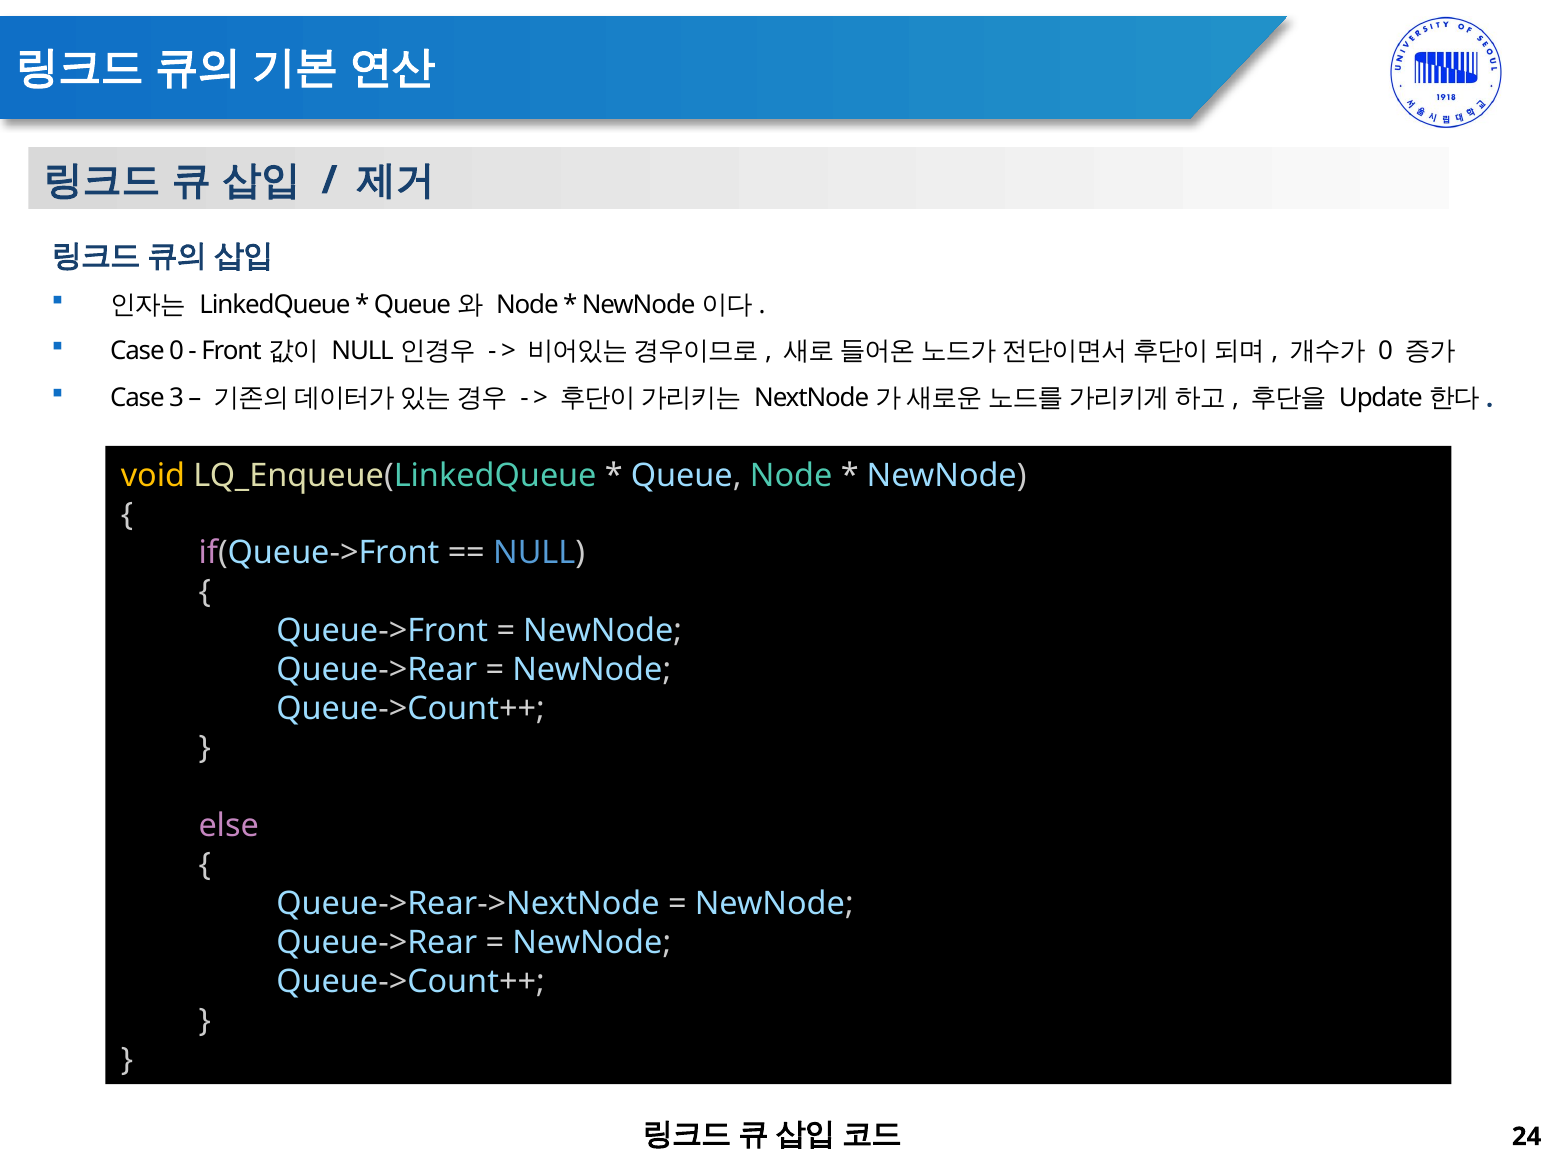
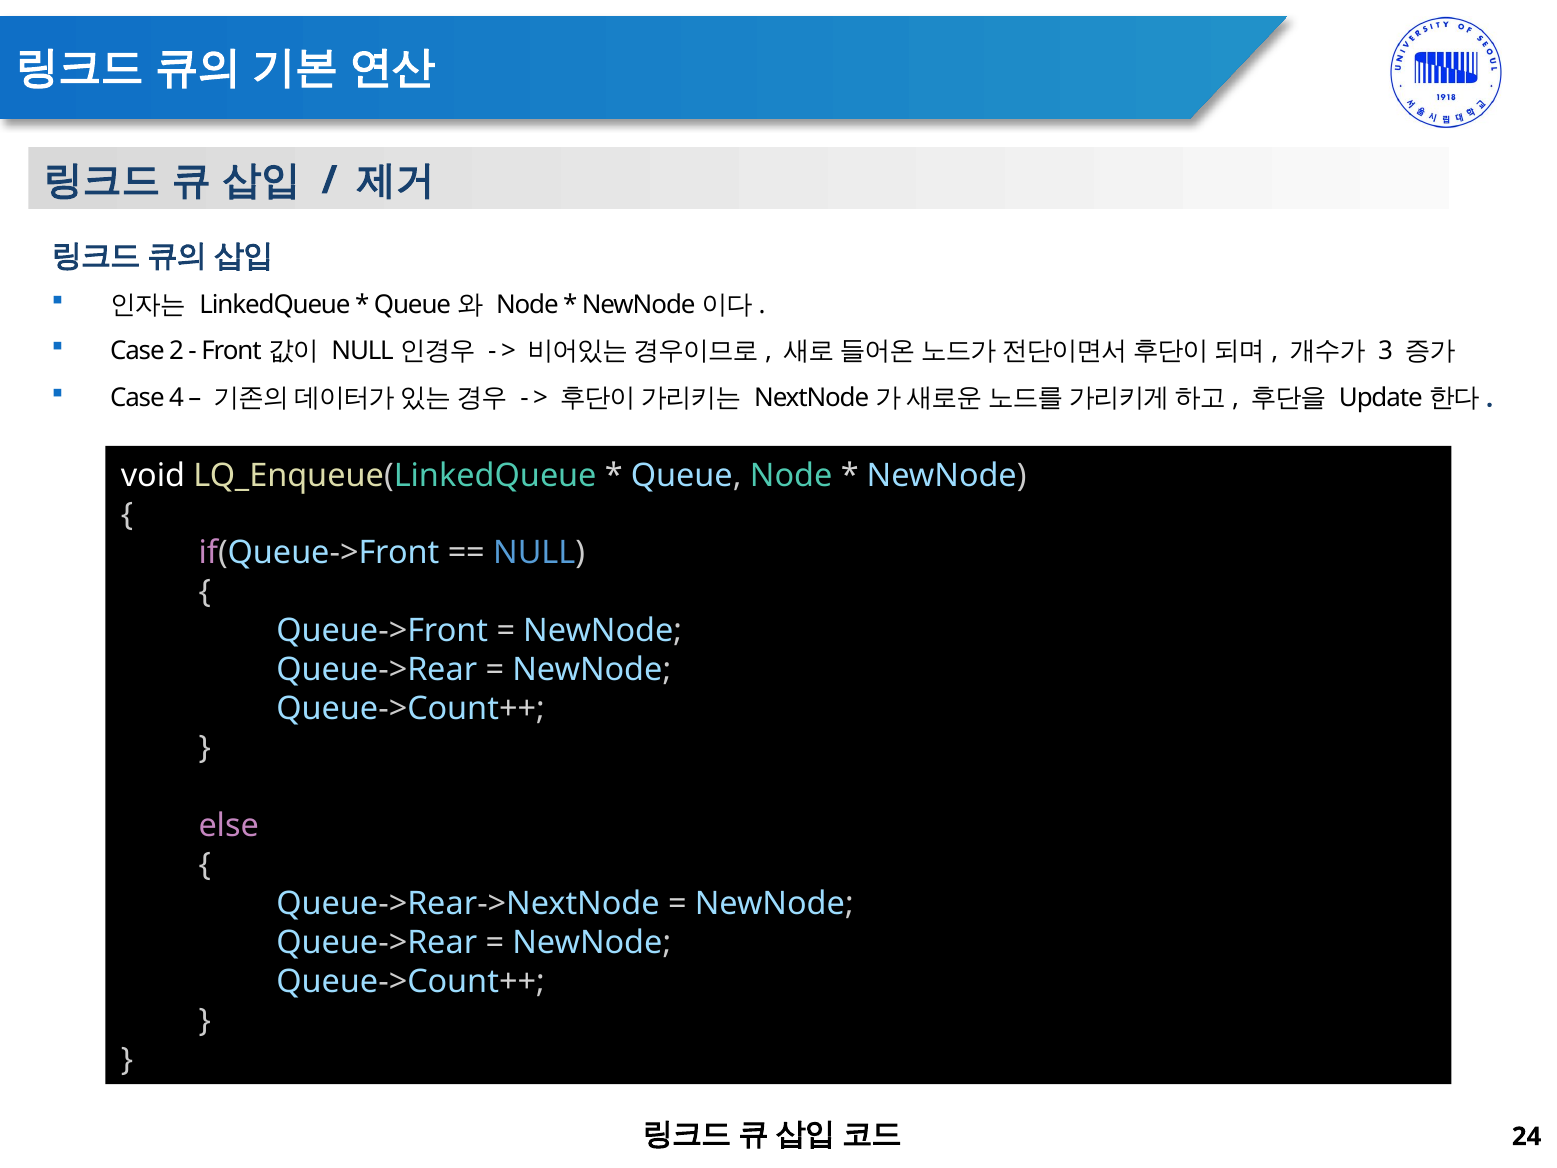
Case 0: 0 -> 2 (177, 351)
0: 0 -> 3 (1386, 351)
3: 3 -> 4 (177, 398)
void colour: yellow -> white (153, 475)
